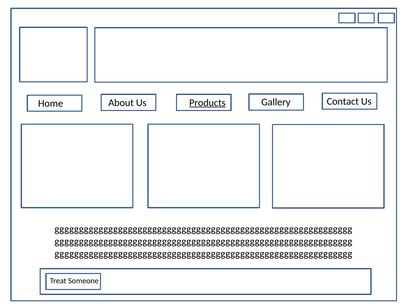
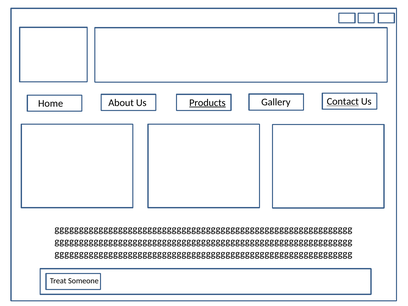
Contact underline: none -> present (343, 101)
